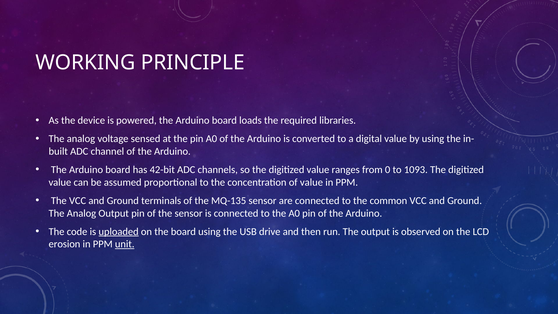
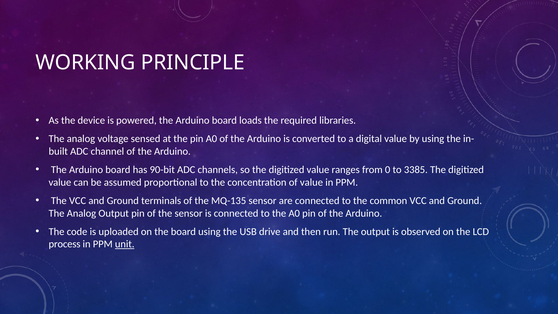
42-bit: 42-bit -> 90-bit (162, 170)
1093: 1093 -> 3385 (416, 170)
uploaded underline: present -> none (119, 232)
erosion: erosion -> process (65, 244)
